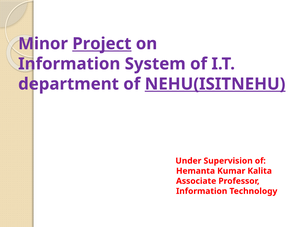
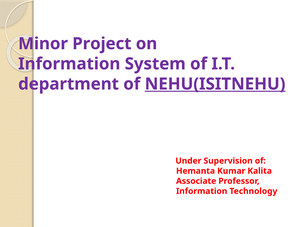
Project underline: present -> none (102, 44)
